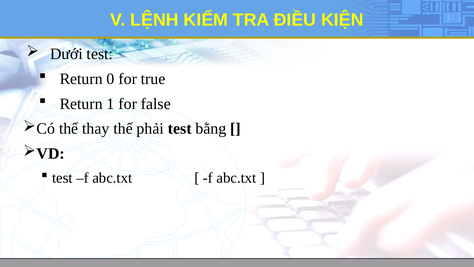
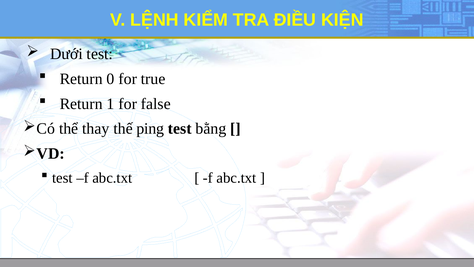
phải: phải -> ping (150, 129)
